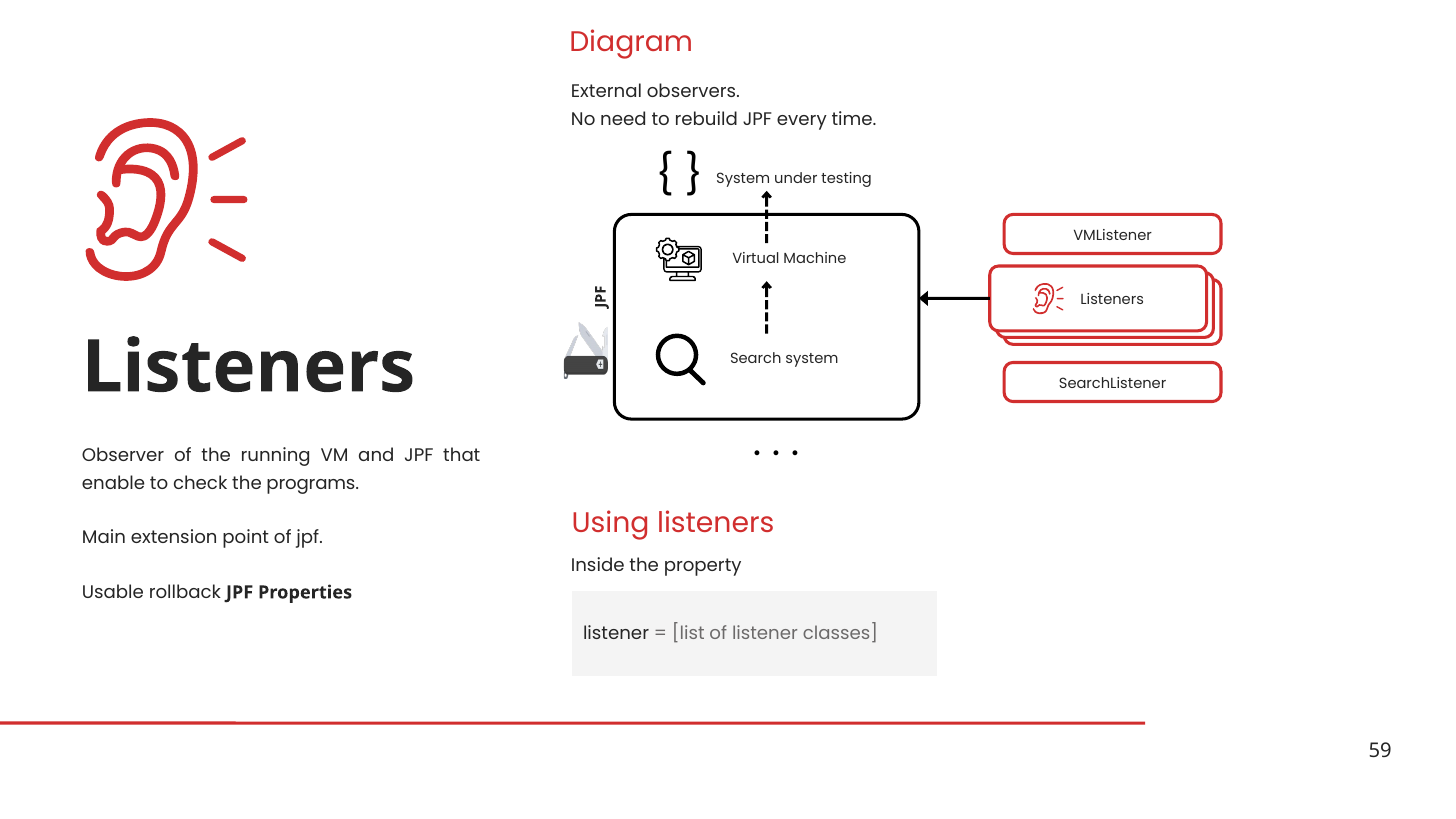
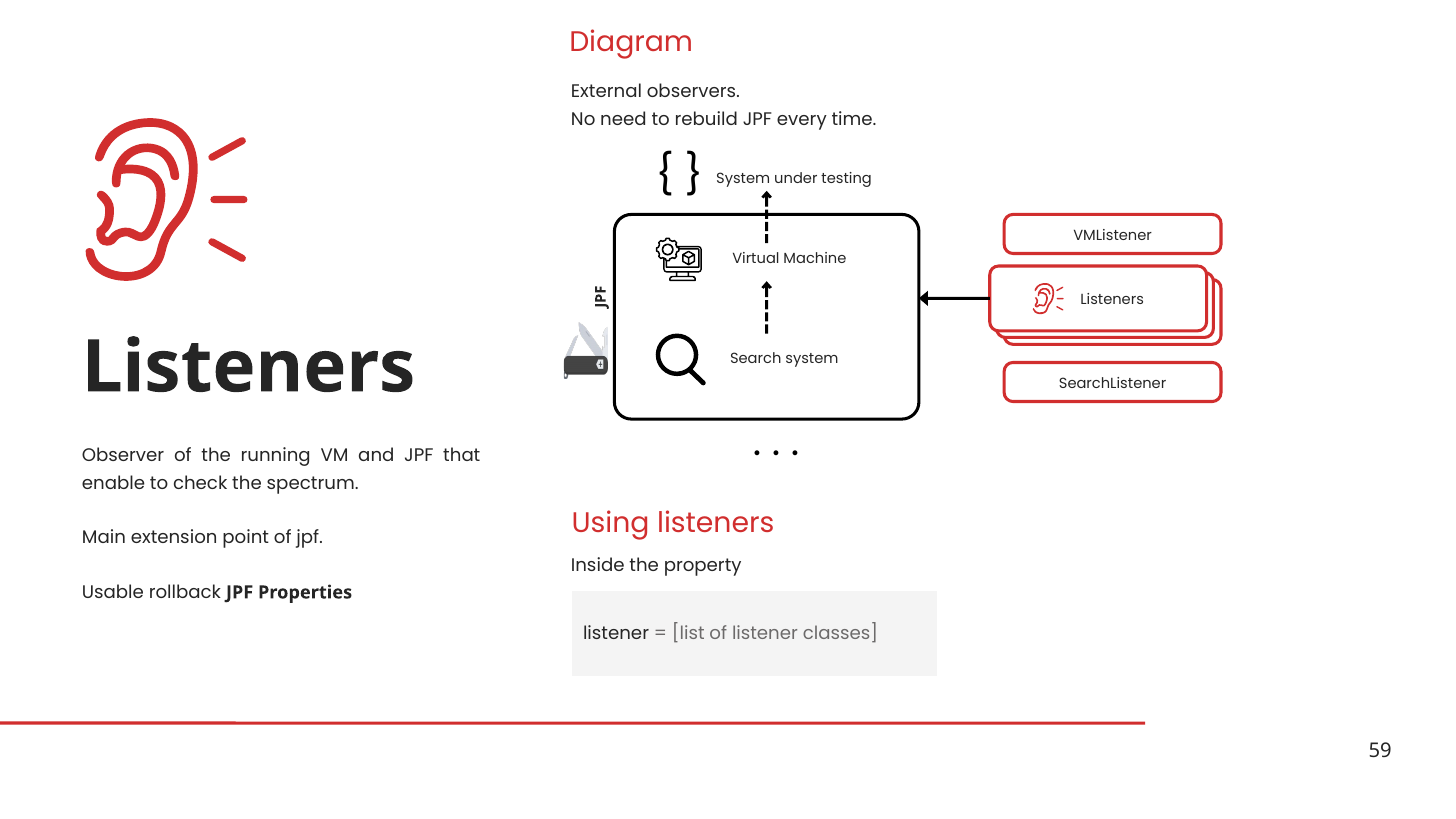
programs: programs -> spectrum (313, 483)
